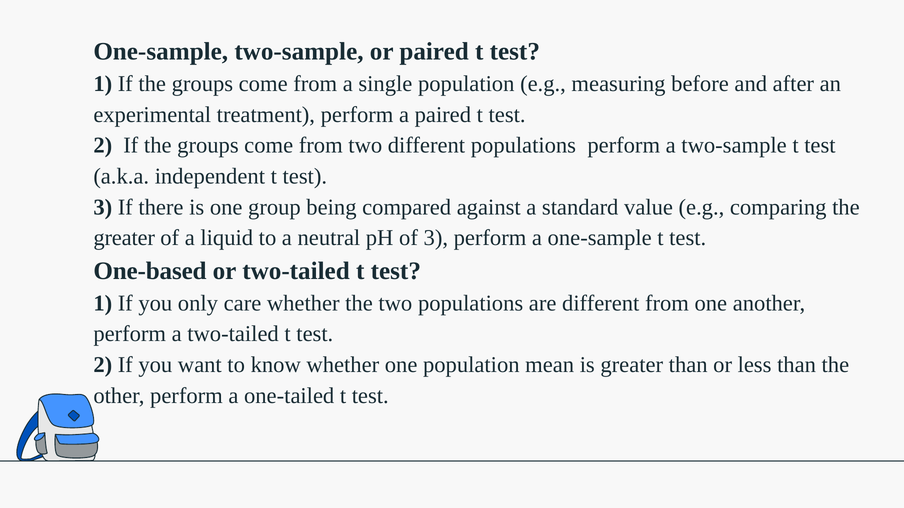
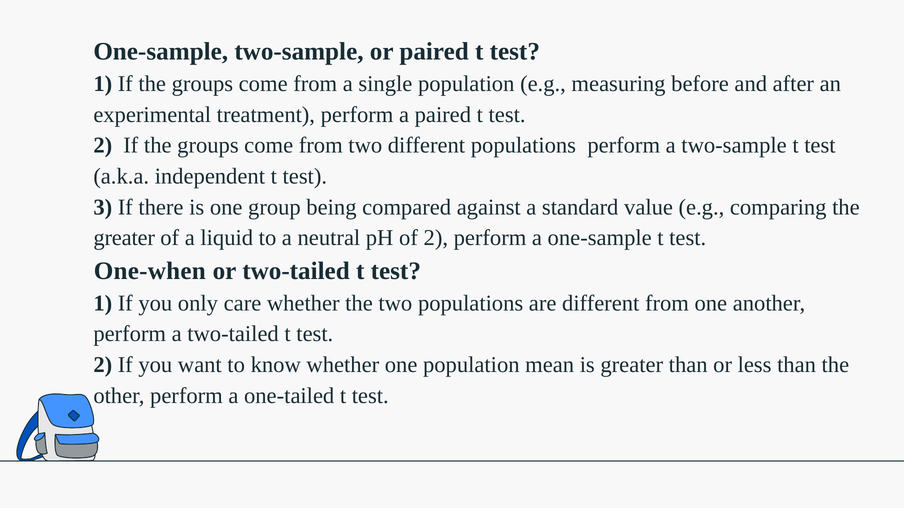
of 3: 3 -> 2 (436, 238)
One-based: One-based -> One-when (150, 271)
